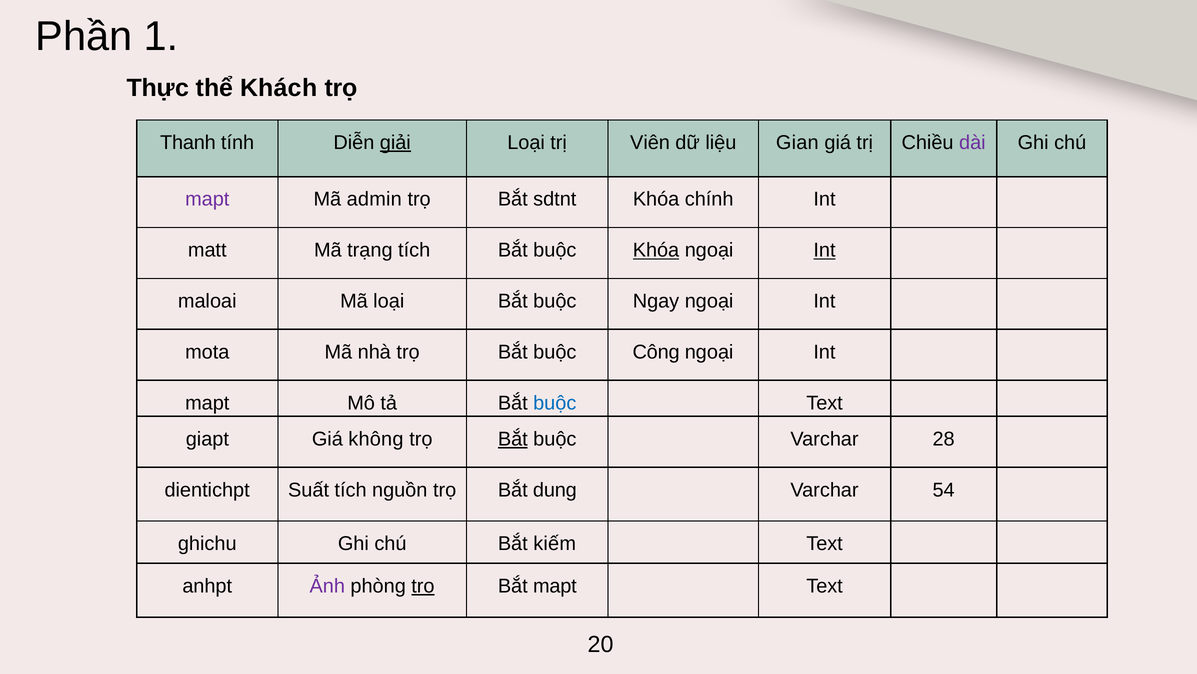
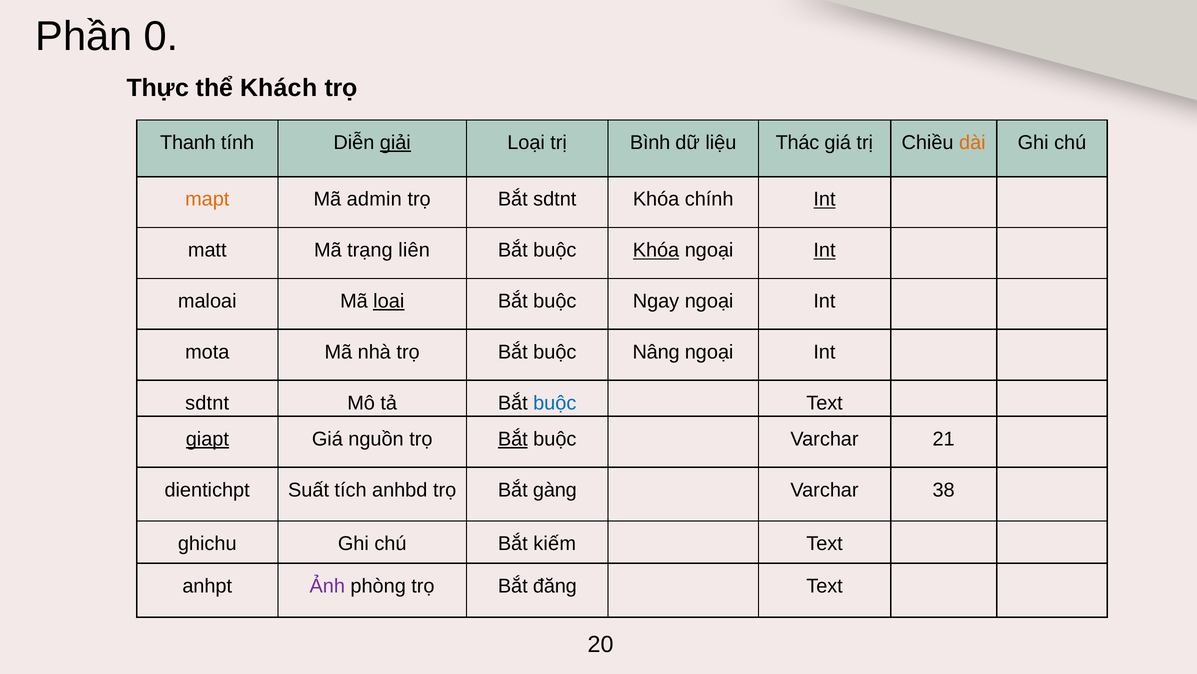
1: 1 -> 0 (161, 36)
Viên: Viên -> Bình (650, 143)
Gian: Gian -> Thác (797, 143)
dài colour: purple -> orange (972, 143)
mapt colour: purple -> orange (207, 199)
Int underline: none -> present (825, 199)
trạng tích: tích -> liên (414, 250)
loại underline: none -> present (389, 301)
Công: Công -> Nâng (656, 352)
mapt: mapt -> sdtnt (207, 403)
giapt underline: none -> present (207, 439)
không: không -> nguồn (376, 439)
28: 28 -> 21 (944, 439)
nguồn: nguồn -> anhbd (400, 490)
dung: dung -> gàng (555, 490)
54: 54 -> 38 (944, 490)
trọ underline: present -> none (423, 586)
Bắt mapt: mapt -> đăng (555, 586)
